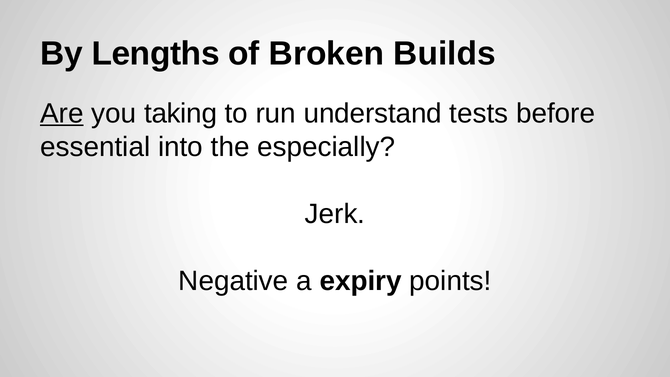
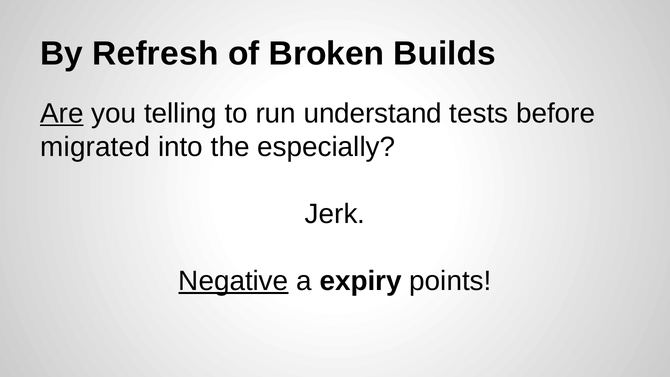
Lengths: Lengths -> Refresh (155, 53)
taking: taking -> telling (180, 113)
essential: essential -> migrated (95, 147)
Negative underline: none -> present (233, 281)
